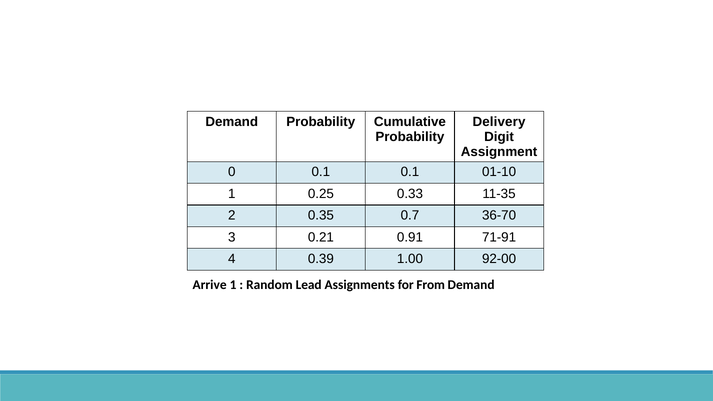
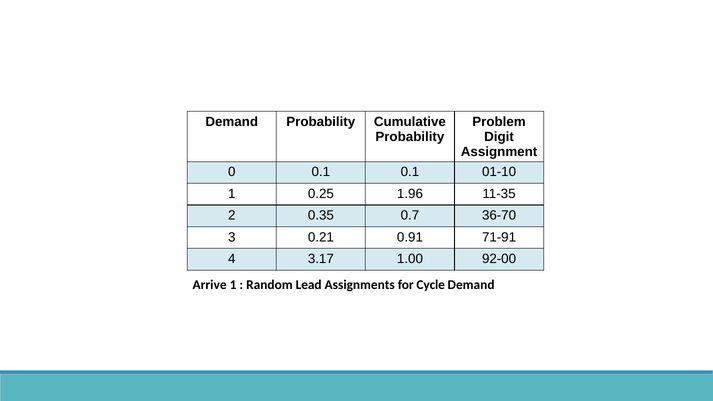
Delivery: Delivery -> Problem (499, 122)
0.33: 0.33 -> 1.96 (410, 194)
0.39: 0.39 -> 3.17 (321, 259)
From: From -> Cycle (431, 285)
